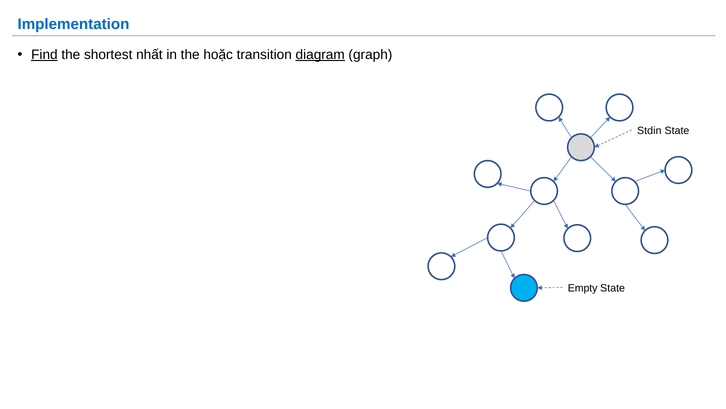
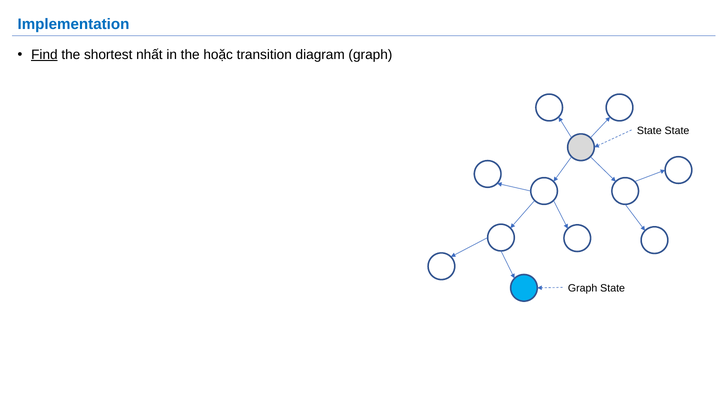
diagram underline: present -> none (320, 54)
Stdin: Stdin -> State (649, 130)
Empty: Empty -> Graph (583, 288)
